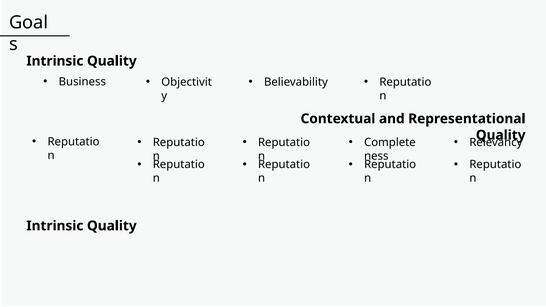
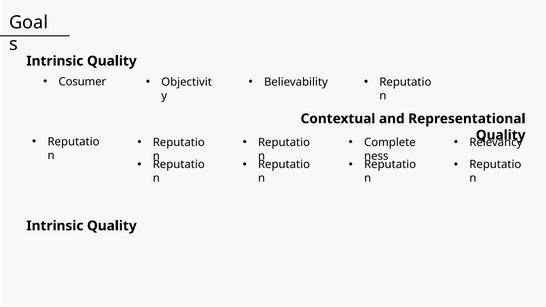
Business: Business -> Cosumer (82, 82)
